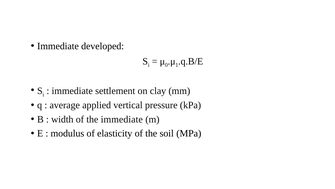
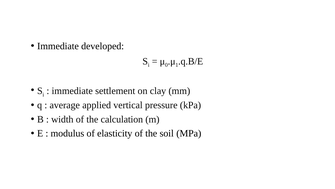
the immediate: immediate -> calculation (122, 119)
